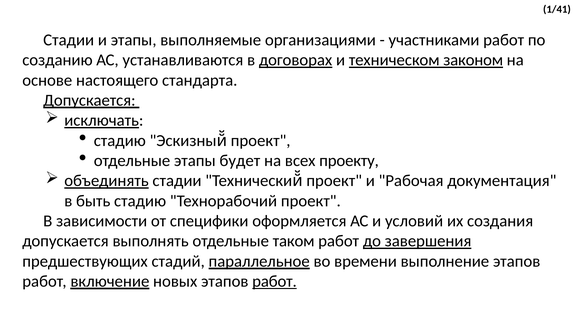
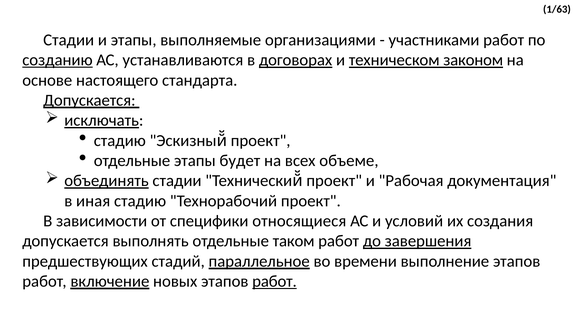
1/41: 1/41 -> 1/63 (557, 9)
созданию underline: none -> present (57, 60)
проекту: проекту -> объеме (349, 161)
быть: быть -> иная (93, 201)
оформляется: оформляется -> относящиеся (299, 221)
